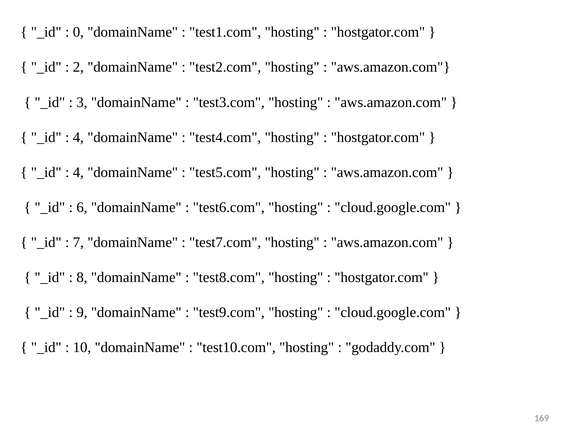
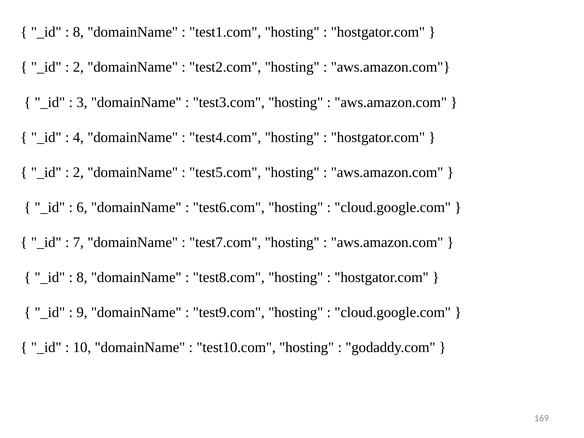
0: 0 -> 8 (78, 32)
4: 4 -> 2 (78, 172)
